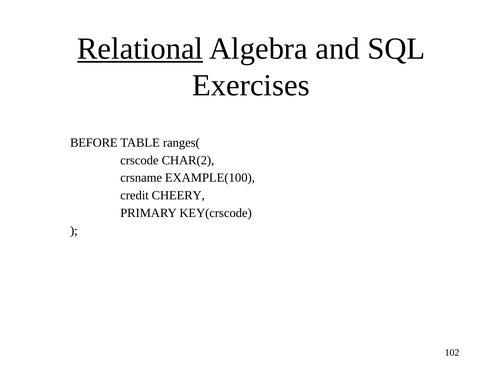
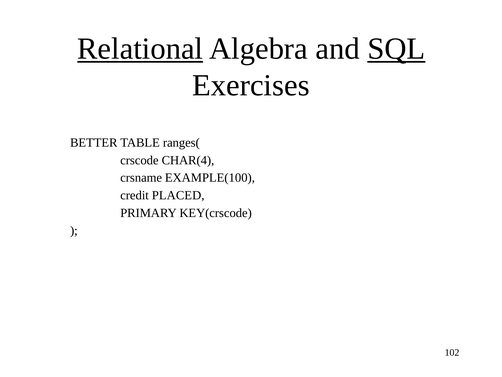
SQL underline: none -> present (396, 49)
BEFORE: BEFORE -> BETTER (94, 142)
CHAR(2: CHAR(2 -> CHAR(4 (188, 160)
CHEERY: CHEERY -> PLACED (178, 195)
